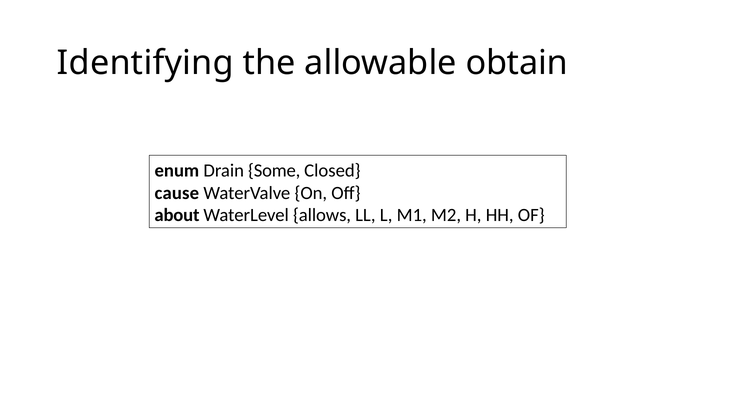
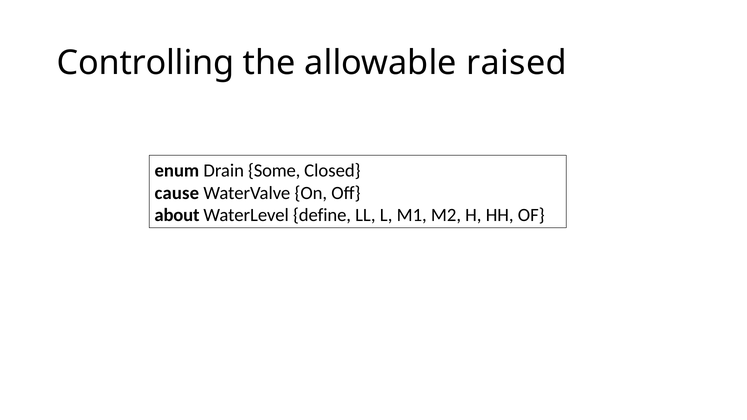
Identifying: Identifying -> Controlling (146, 63)
obtain: obtain -> raised (517, 63)
allows: allows -> define (322, 215)
